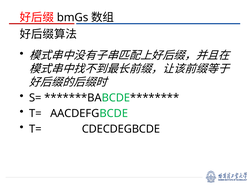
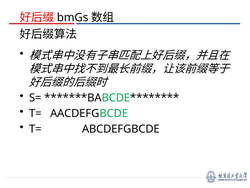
CDECDEGBCDE: CDECDEGBCDE -> ABCDEFGBCDE (121, 129)
